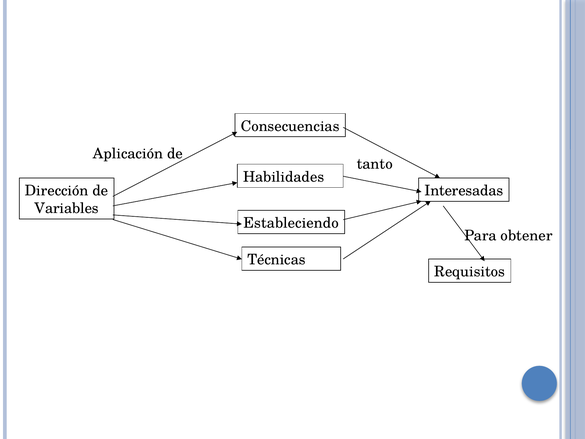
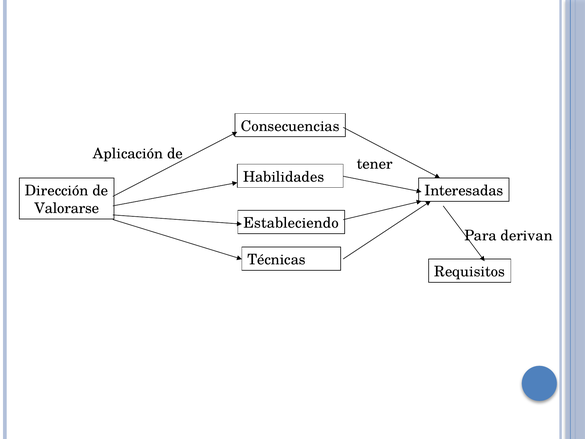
tanto: tanto -> tener (375, 164)
Variables: Variables -> Valorarse (67, 208)
obtener: obtener -> derivan (527, 235)
